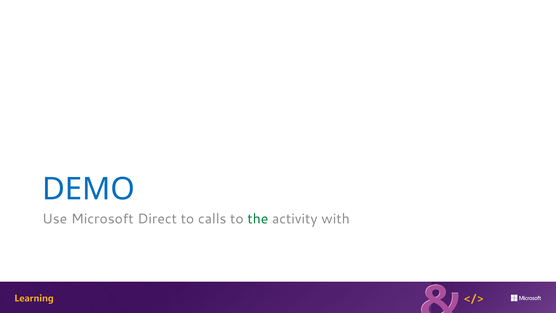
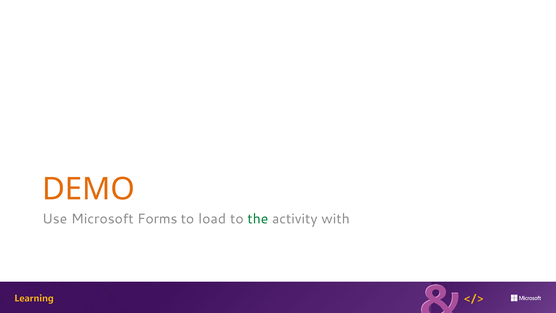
DEMO colour: blue -> orange (89, 189)
Direct: Direct -> Forms (157, 219)
calls: calls -> load (212, 219)
